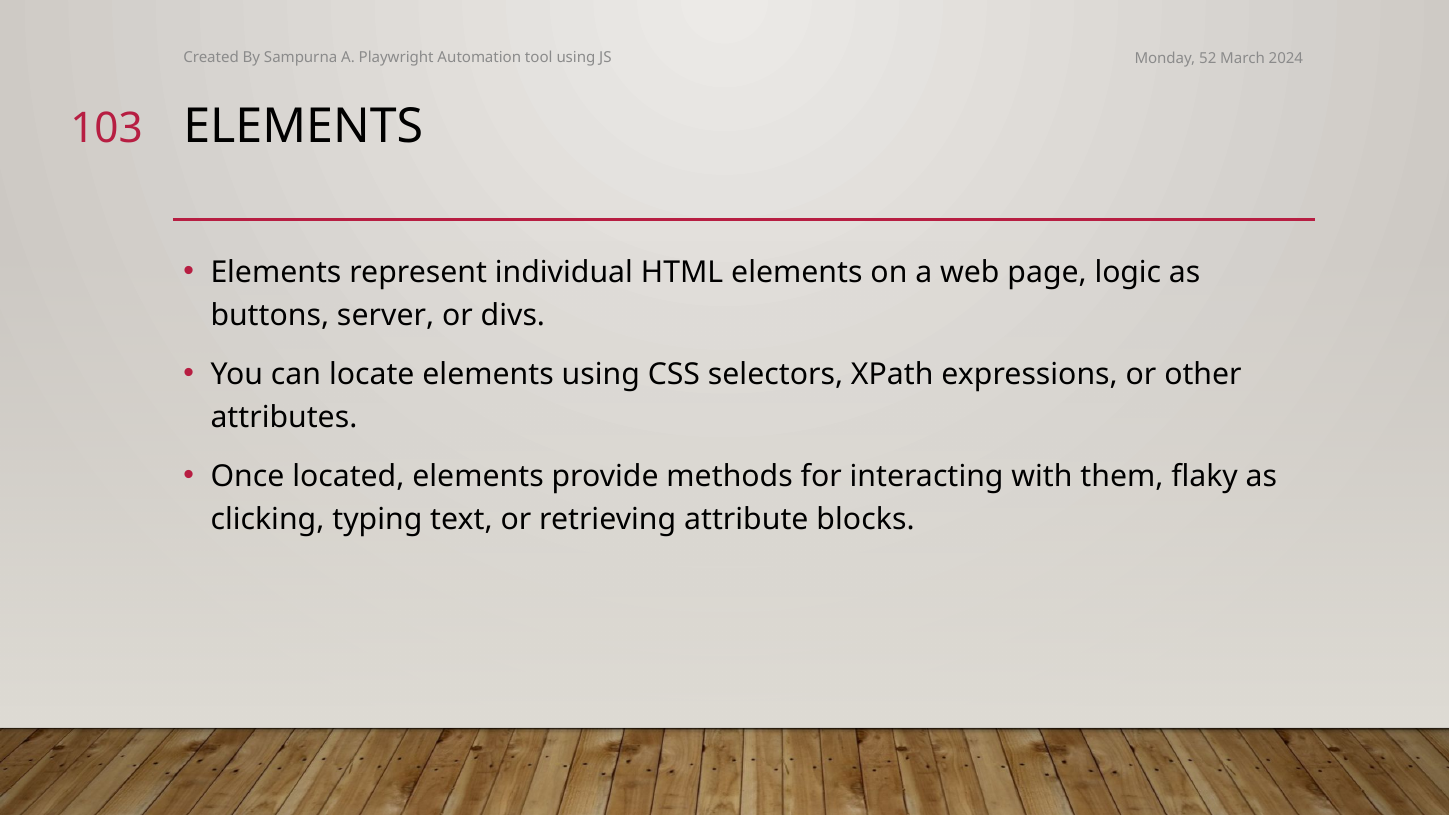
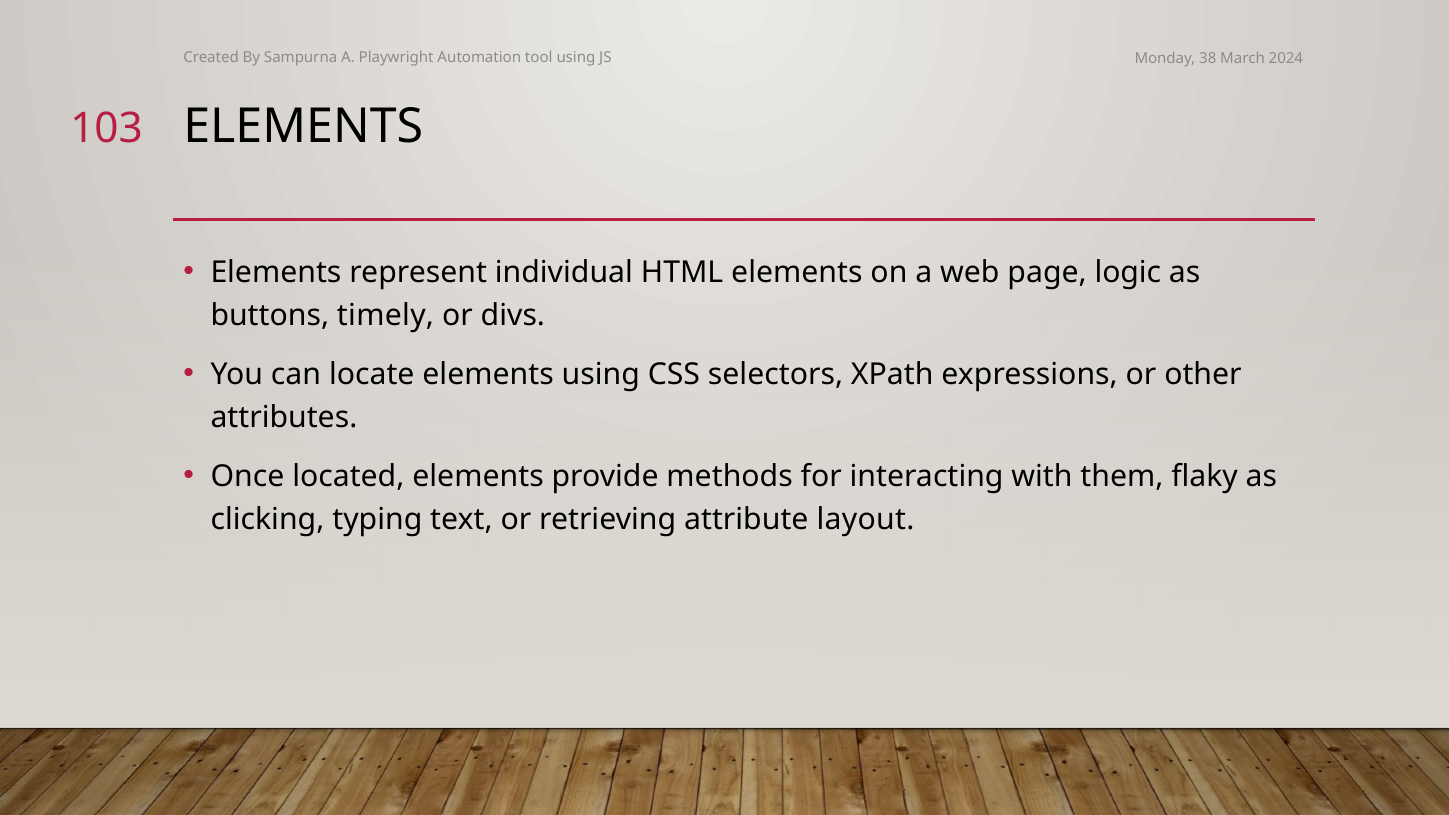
52: 52 -> 38 (1208, 59)
server: server -> timely (386, 316)
blocks: blocks -> layout (865, 520)
